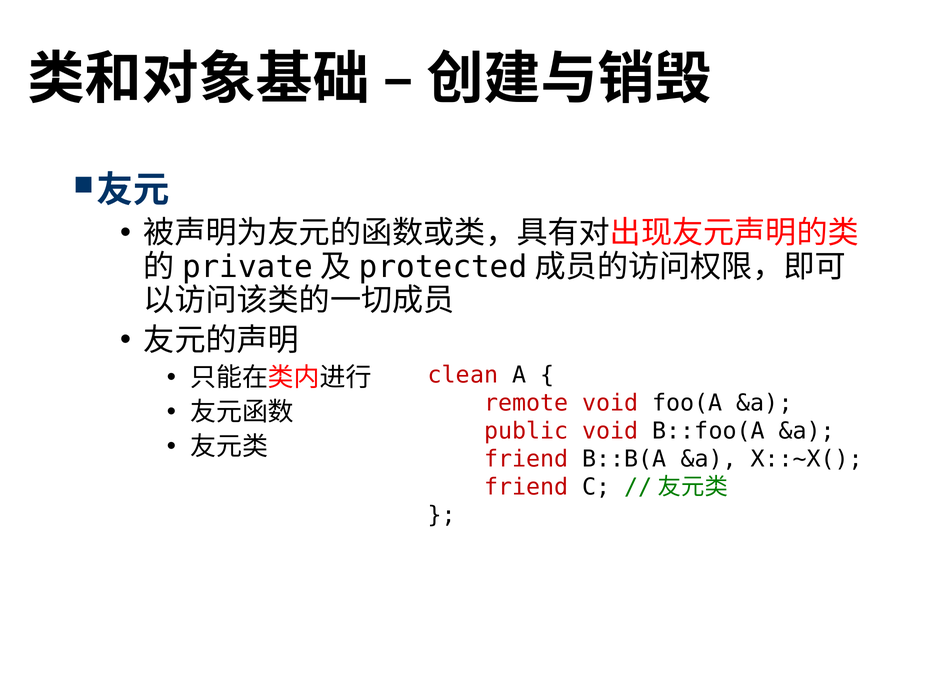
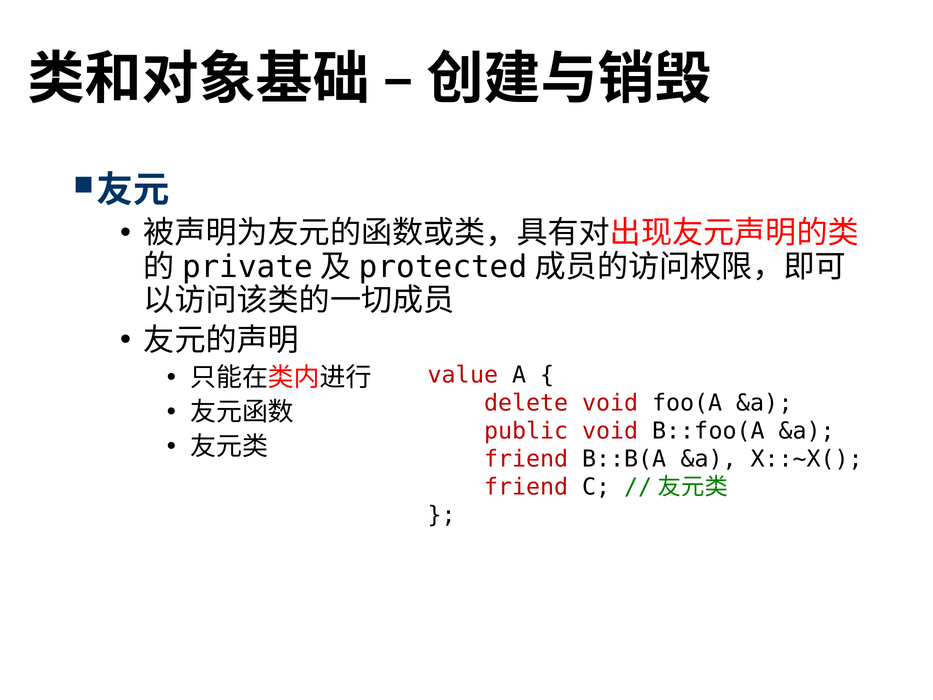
clean: clean -> value (463, 375)
remote: remote -> delete (526, 403)
